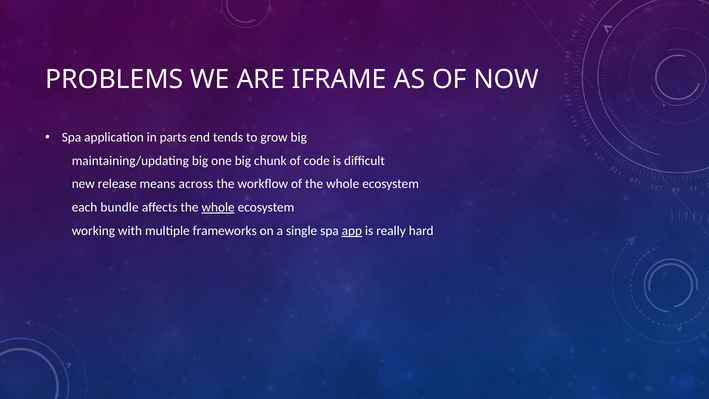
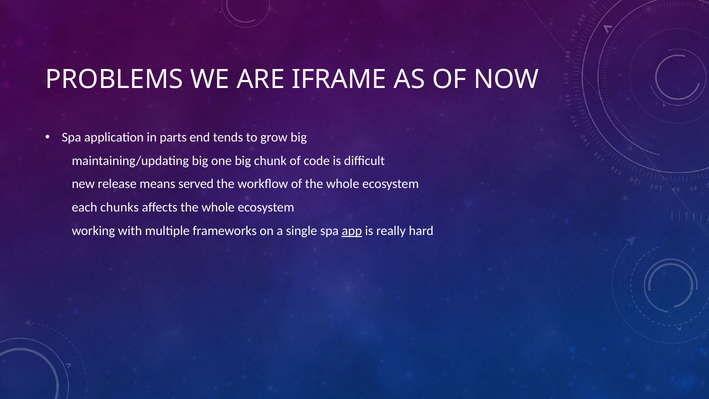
across: across -> served (196, 184)
bundle: bundle -> chunks (120, 207)
whole underline: present -> none (218, 207)
